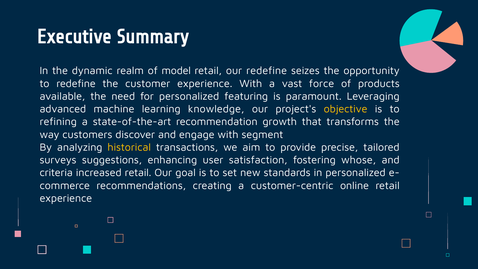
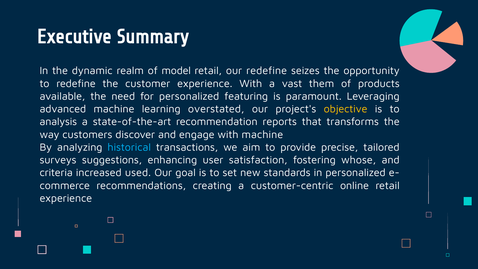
force: force -> them (322, 83)
knowledge: knowledge -> overstated (216, 109)
refining: refining -> analysis (58, 122)
growth: growth -> reports (280, 122)
with segment: segment -> machine (262, 134)
historical colour: yellow -> light blue (129, 147)
increased retail: retail -> used (138, 173)
